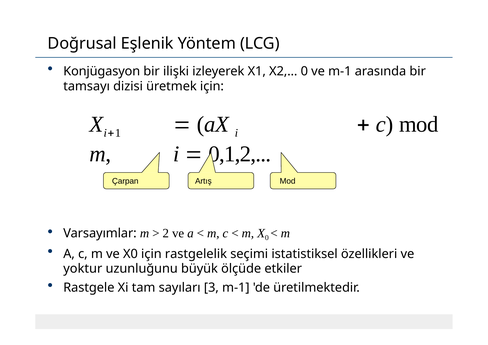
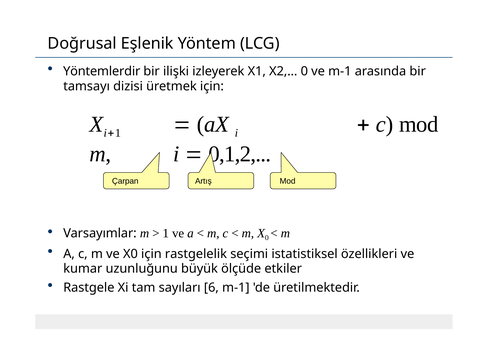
Konjügasyon: Konjügasyon -> Yöntemlerdir (102, 71)
2: 2 -> 1 (166, 233)
yoktur: yoktur -> kumar (83, 269)
3: 3 -> 6 (211, 288)
